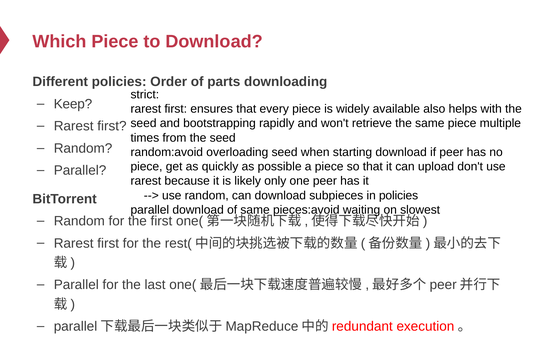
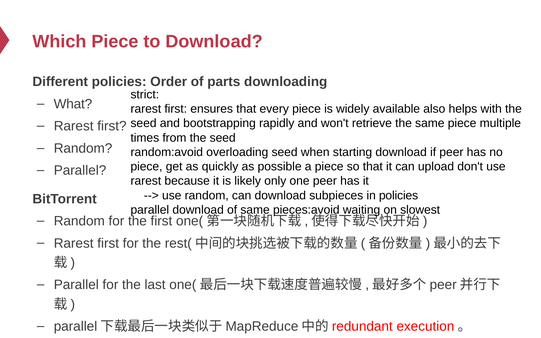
Keep: Keep -> What (73, 104)
